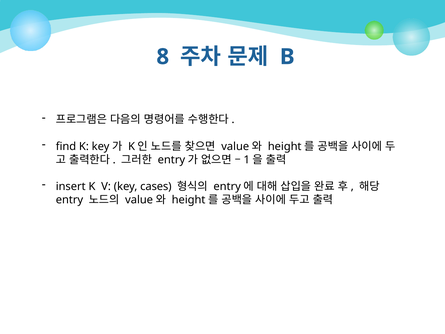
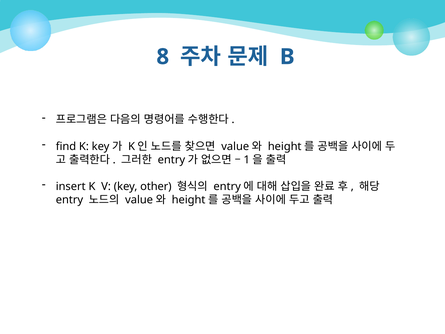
cases: cases -> other (156, 186)
